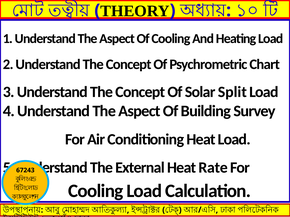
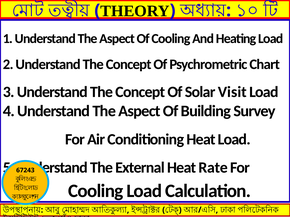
Split: Split -> Visit (232, 92)
